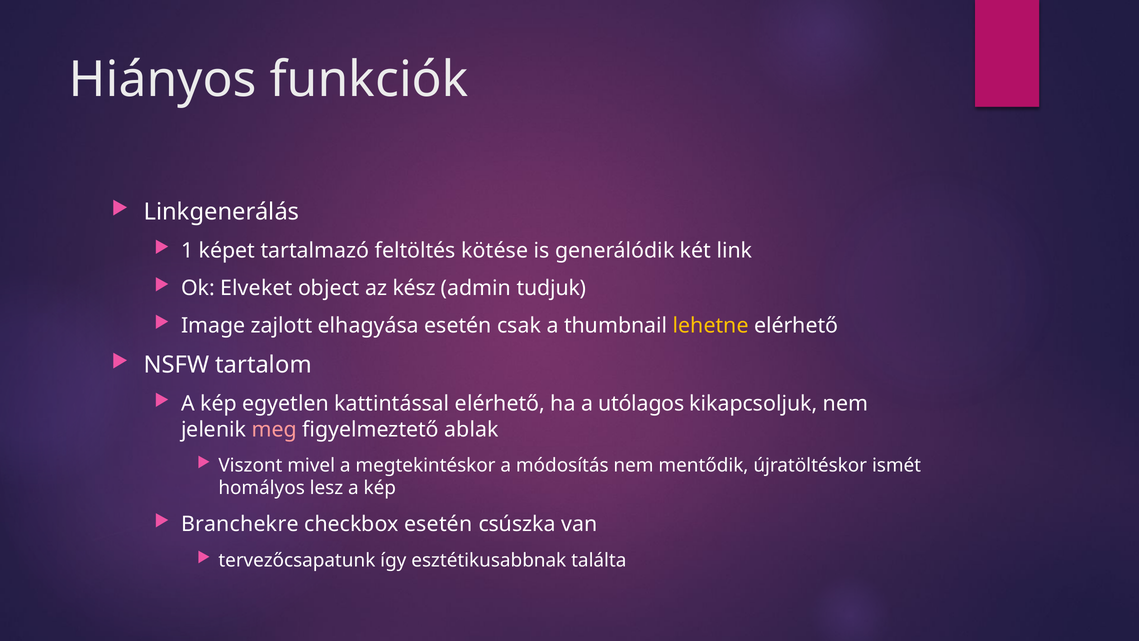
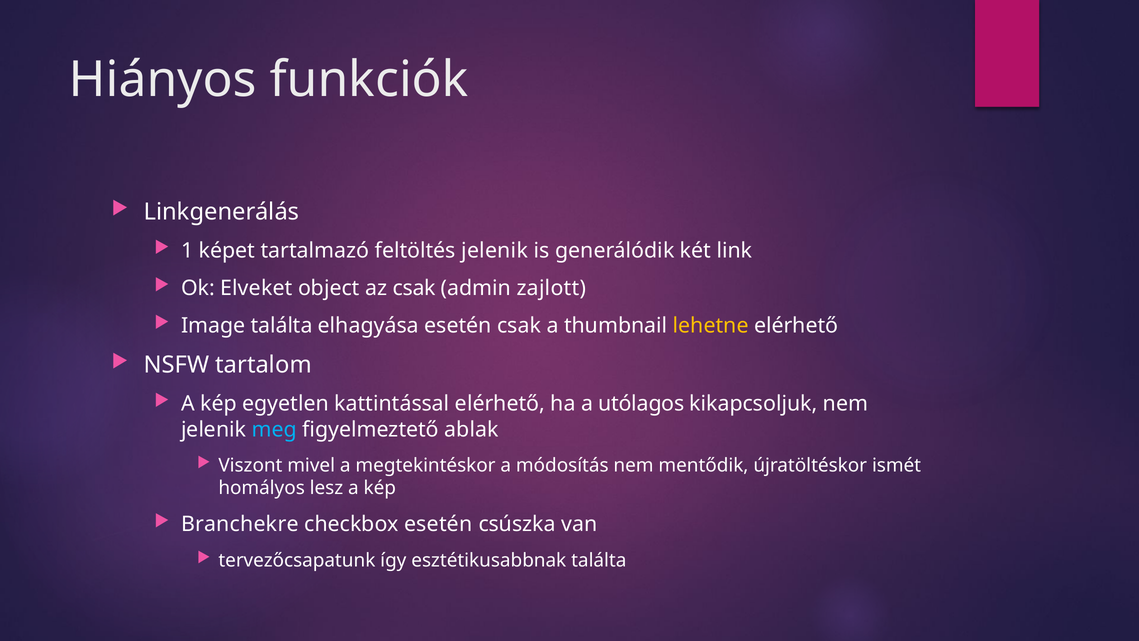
feltöltés kötése: kötése -> jelenik (495, 251)
az kész: kész -> csak (414, 288)
tudjuk: tudjuk -> zajlott (551, 288)
Image zajlott: zajlott -> találta (282, 326)
meg colour: pink -> light blue (274, 429)
